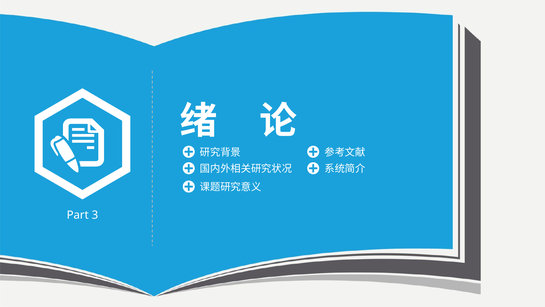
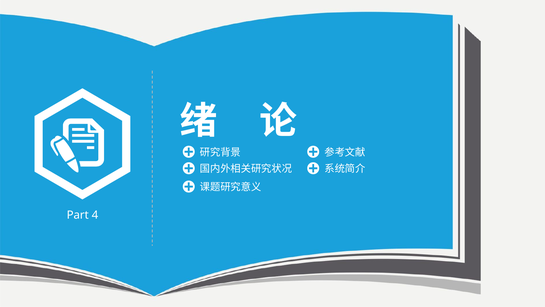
3: 3 -> 4 (95, 215)
